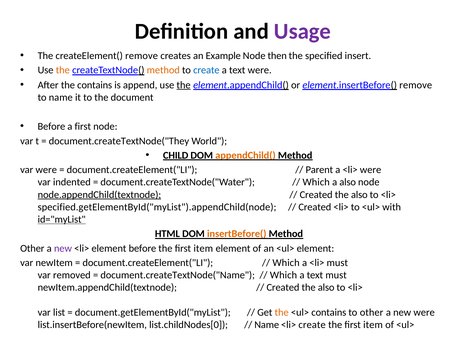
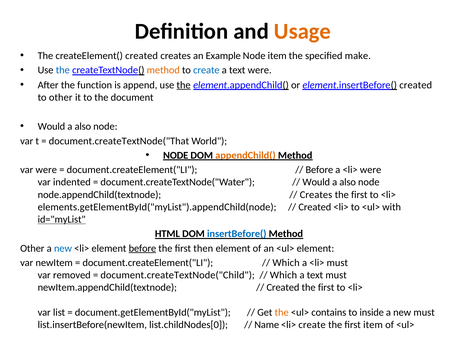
Usage colour: purple -> orange (302, 31)
createElement( remove: remove -> created (142, 56)
Node then: then -> item (277, 56)
insert: insert -> make (358, 56)
the colour: orange -> blue (63, 70)
the contains: contains -> function (95, 85)
element.insertBefore( remove: remove -> created (416, 85)
to name: name -> other (61, 98)
Before: Before -> Would (51, 127)
first: first -> also (83, 127)
document.createTextNode("They: document.createTextNode("They -> document.createTextNode("That (119, 141)
CHILD: CHILD -> NODE (176, 156)
Parent: Parent -> Before (319, 170)
Which: Which -> Would (316, 182)
node.appendChild(textnode underline: present -> none (99, 195)
Created: Created -> Creates (316, 195)
also: also -> first (359, 195)
specified.getElementById("myList").appendChild(node: specified.getElementById("myList").appendChild(node -> elements.getElementById("myList").appendChild(node (157, 207)
insertBefore( colour: orange -> blue (237, 234)
new colour: purple -> blue (63, 249)
before underline: none -> present (142, 249)
item: item -> then (203, 249)
document.createTextNode("Name: document.createTextNode("Name -> document.createTextNode("Child (178, 276)
also: also -> first (326, 288)
to other: other -> inside (372, 313)
new were: were -> must (424, 313)
